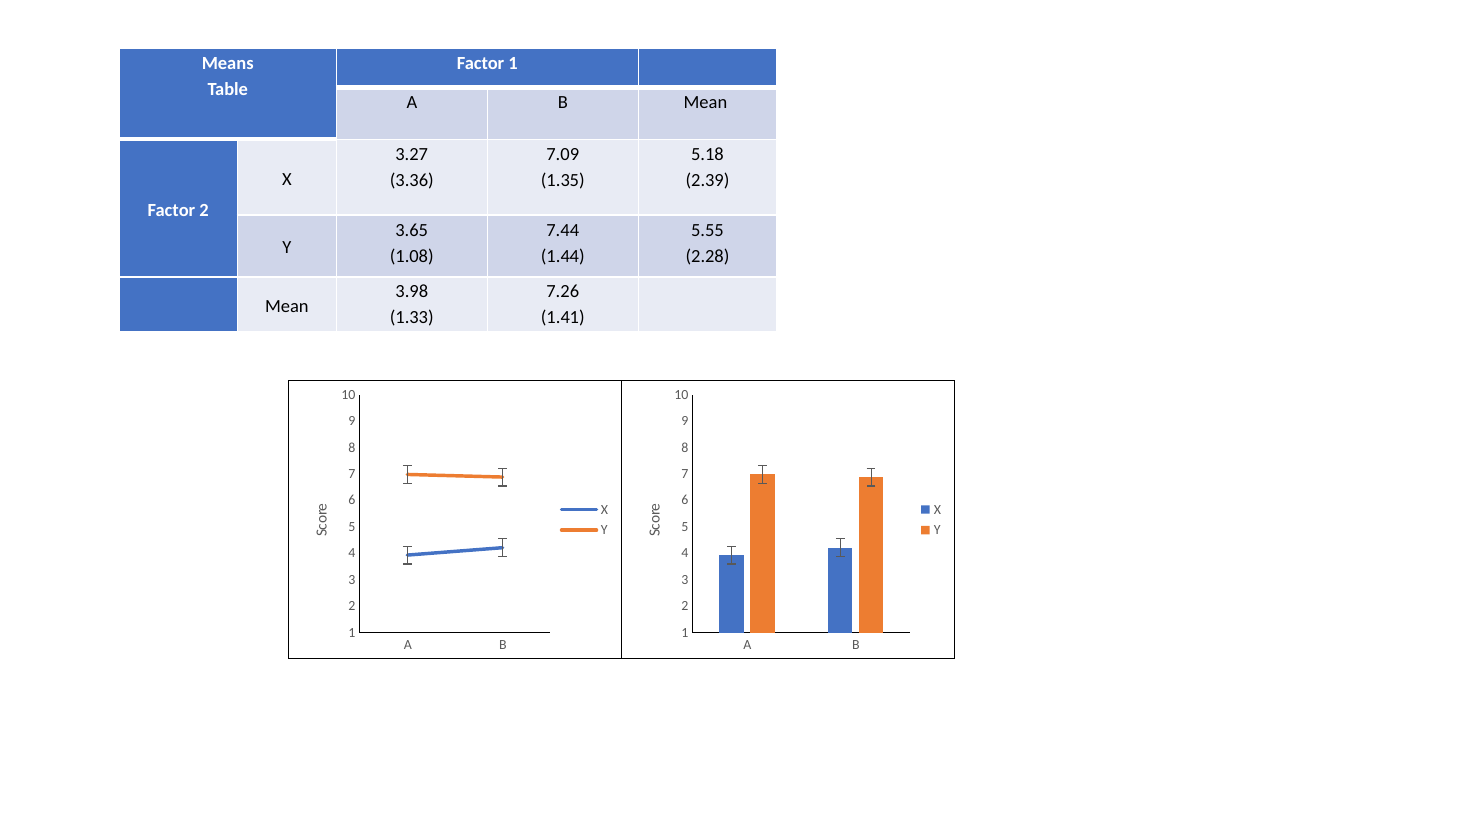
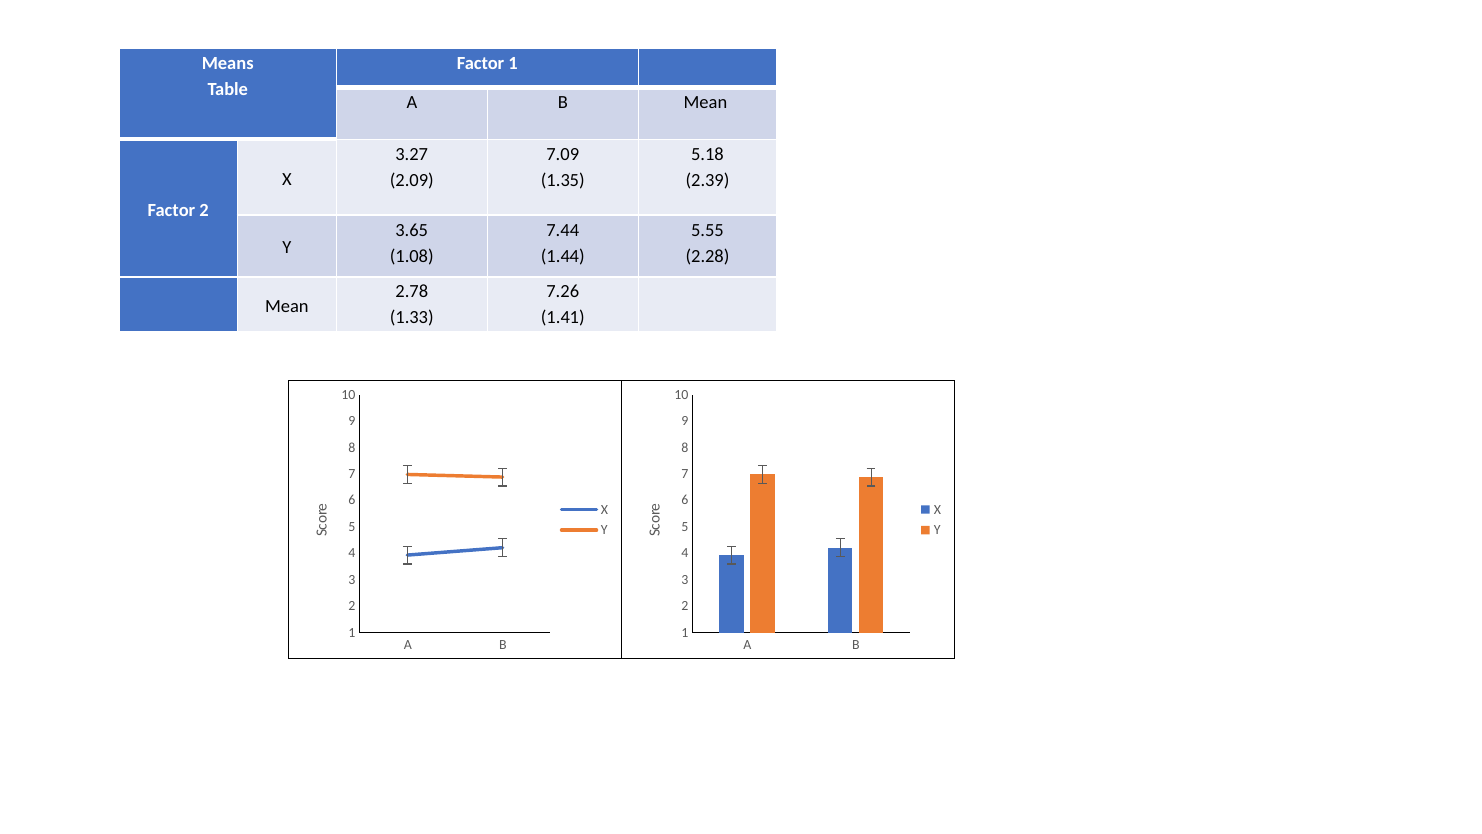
3.36: 3.36 -> 2.09 (412, 180)
3.98: 3.98 -> 2.78 (412, 292)
